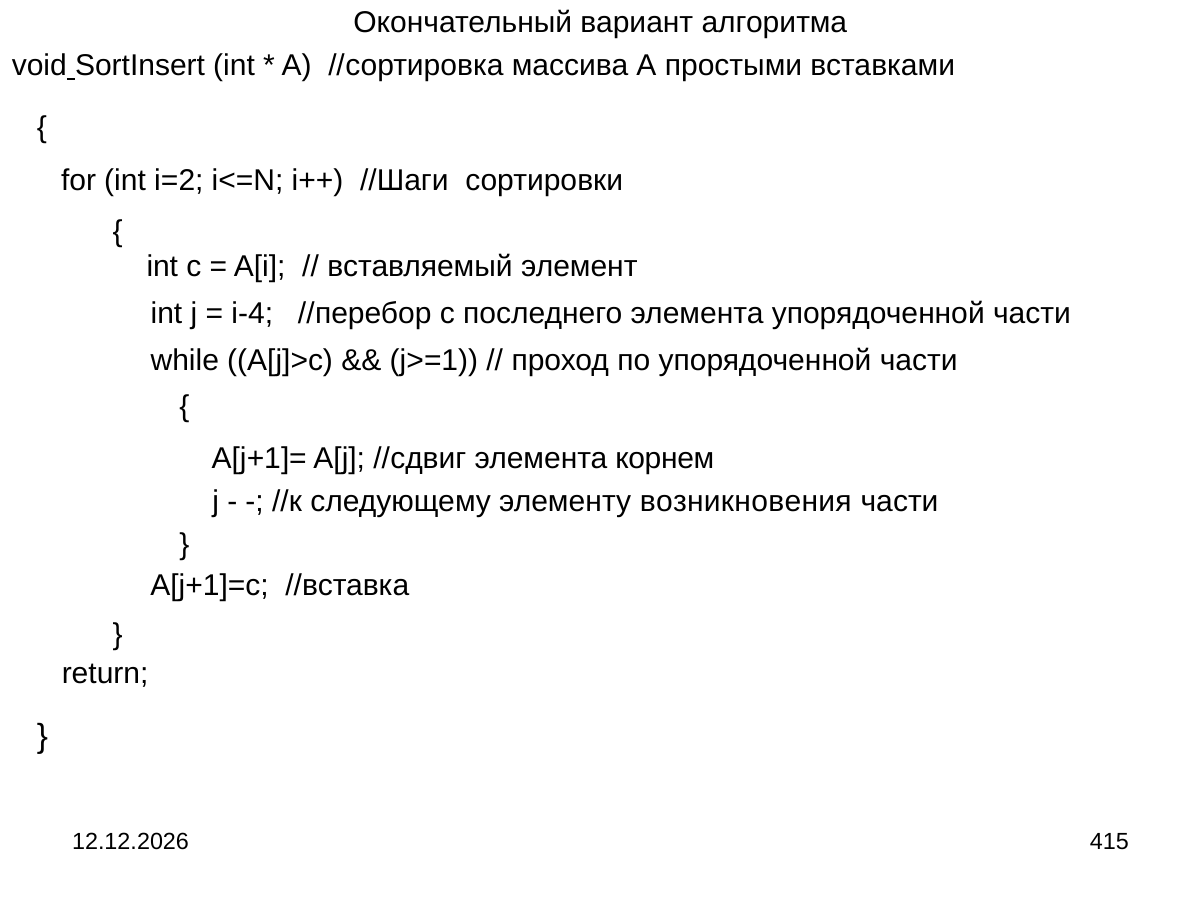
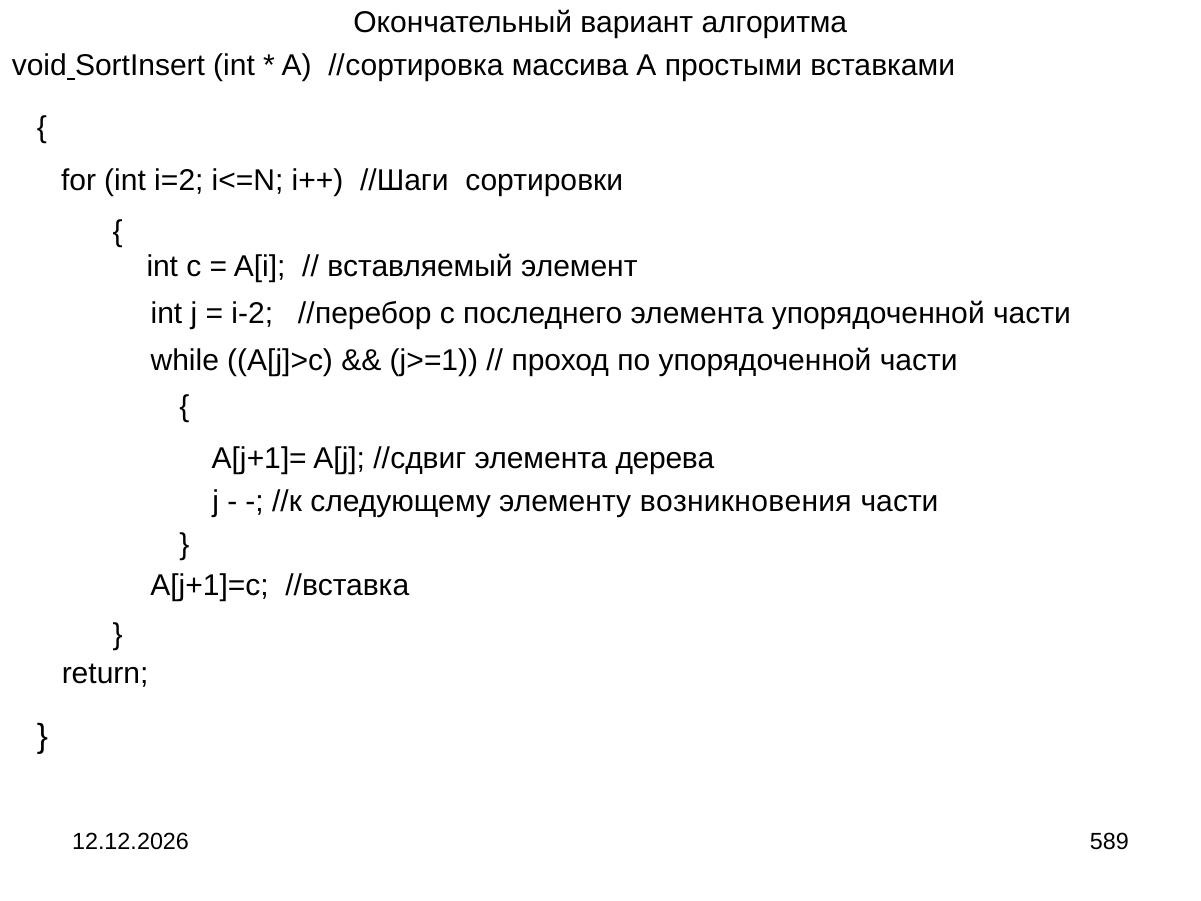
i-4: i-4 -> i-2 (252, 313)
корнем: корнем -> дерева (665, 458)
415: 415 -> 589 (1109, 842)
